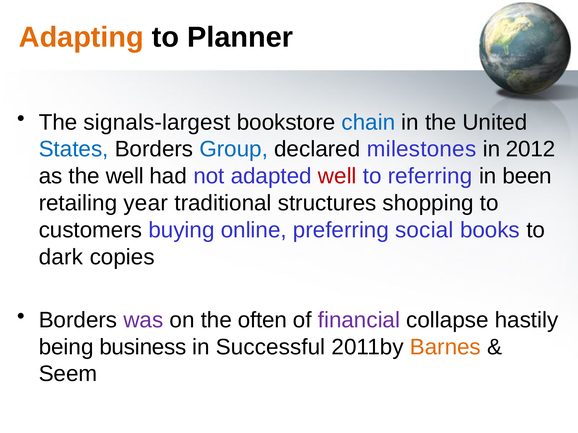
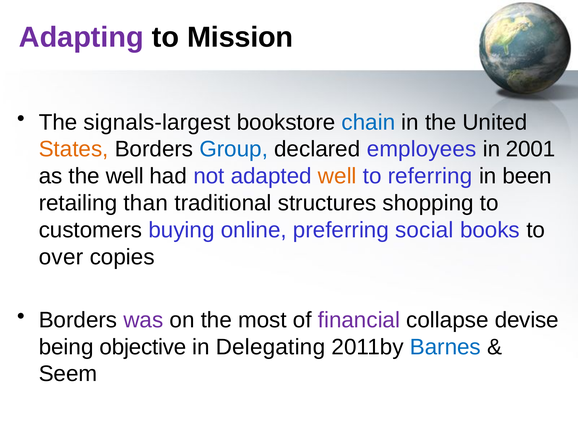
Adapting colour: orange -> purple (81, 37)
Planner: Planner -> Mission (240, 37)
States colour: blue -> orange (74, 149)
milestones: milestones -> employees (422, 149)
2012: 2012 -> 2001 (531, 149)
well colour: red -> orange (337, 176)
year: year -> than (146, 203)
dark: dark -> over (61, 257)
often: often -> most (262, 320)
hastily: hastily -> devise (527, 320)
business: business -> objective (143, 347)
Successful: Successful -> Delegating (270, 347)
Barnes colour: orange -> blue (445, 347)
